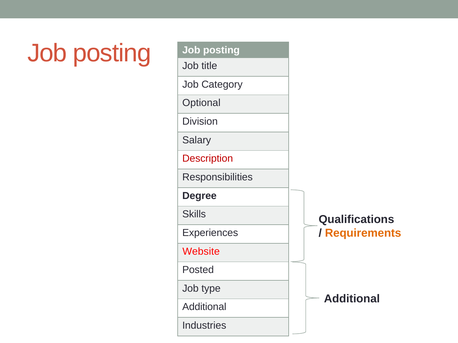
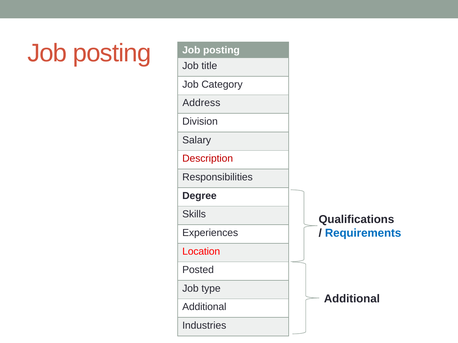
Optional: Optional -> Address (201, 103)
Requirements colour: orange -> blue (363, 233)
Website: Website -> Location (201, 252)
